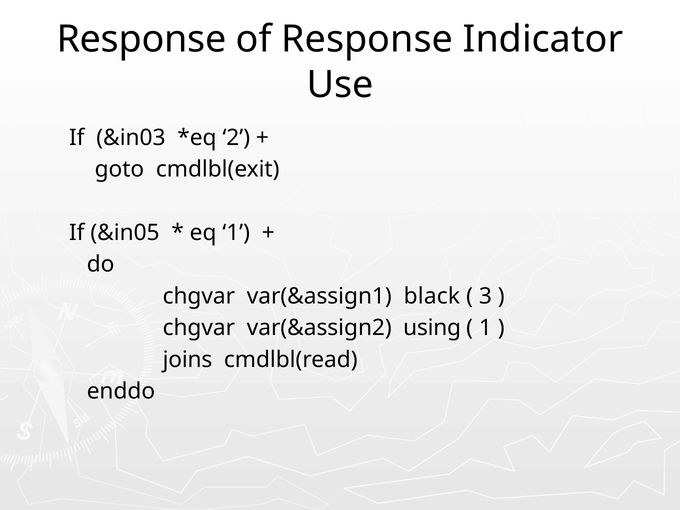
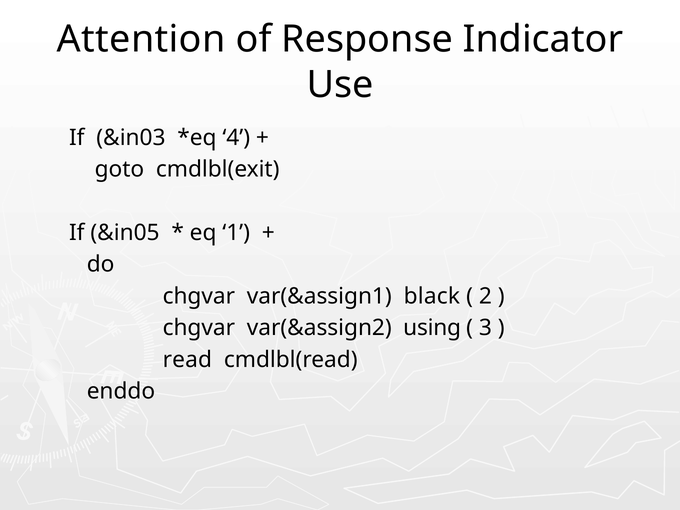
Response: Response -> Attention (141, 39)
2: 2 -> 4 (236, 138)
3: 3 -> 2 (485, 296)
1: 1 -> 3 (485, 328)
joins: joins -> read (187, 360)
